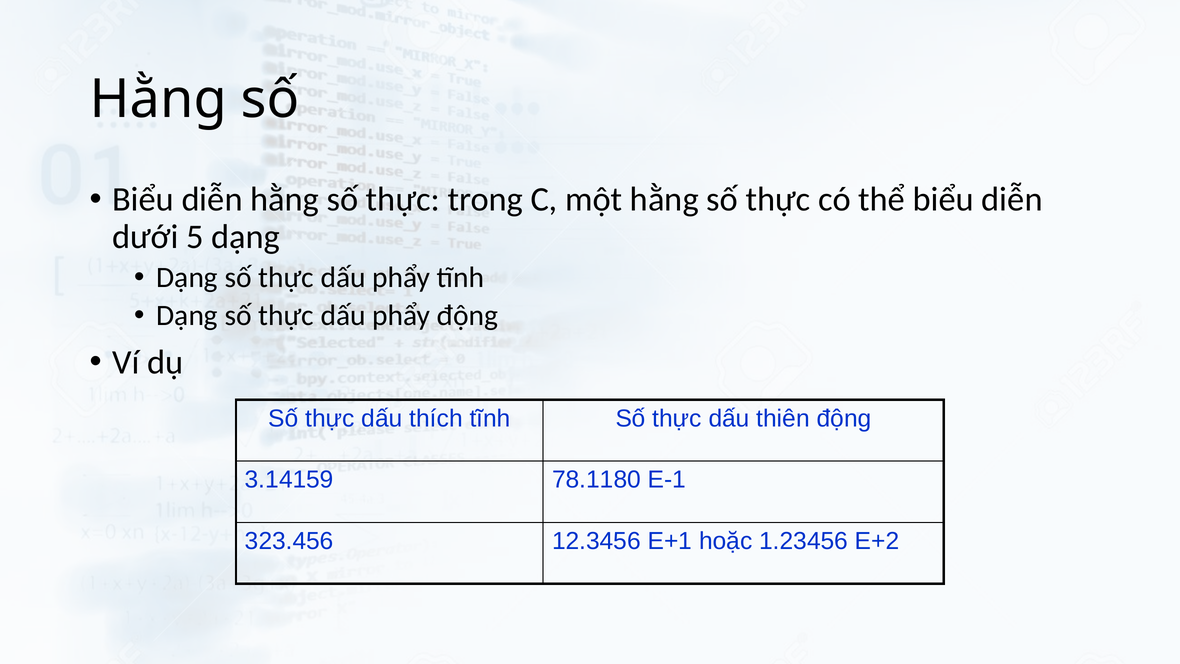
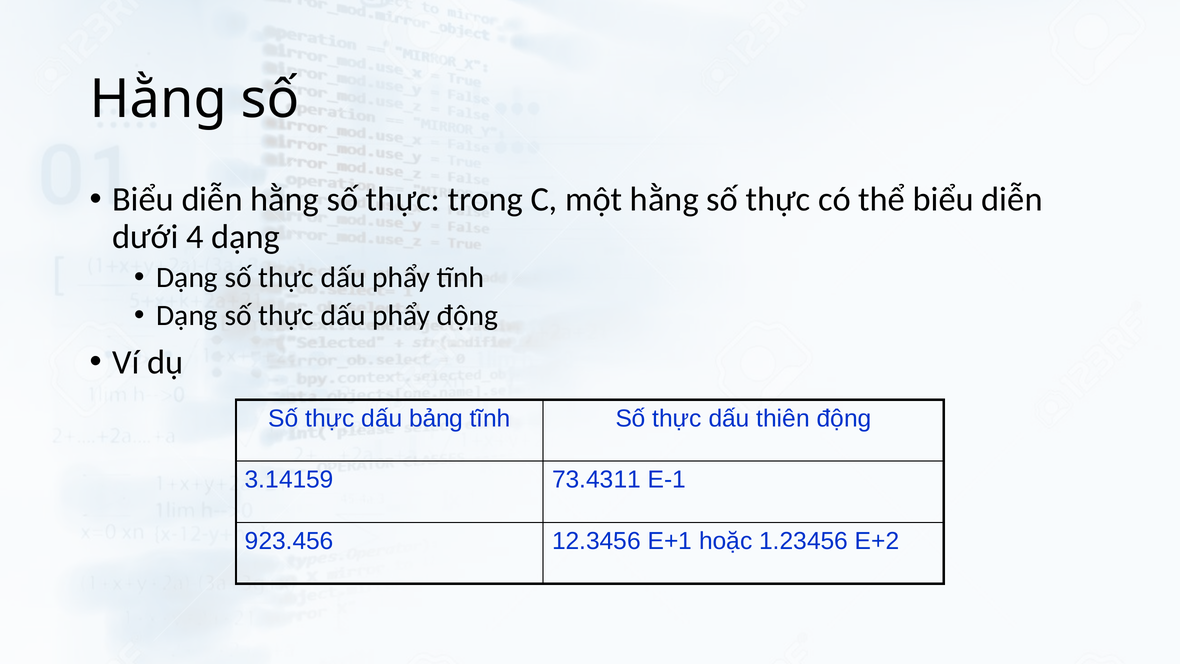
5: 5 -> 4 (195, 237)
thích: thích -> bảng (436, 418)
78.1180: 78.1180 -> 73.4311 (596, 479)
323.456: 323.456 -> 923.456 (289, 541)
